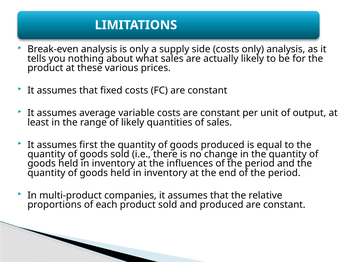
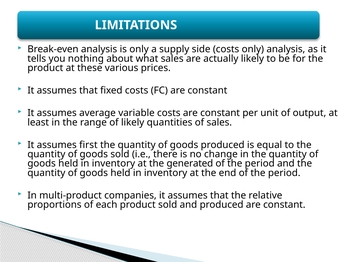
influences: influences -> generated (190, 163)
